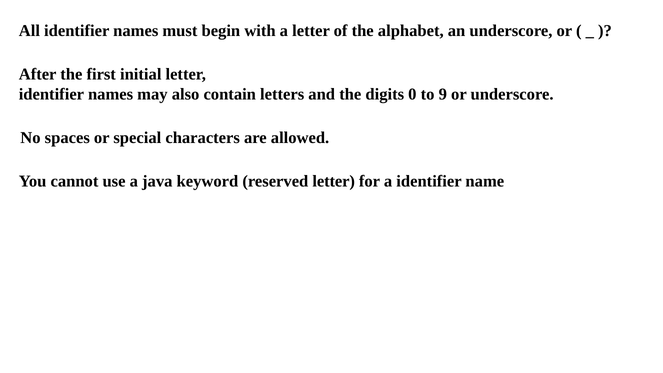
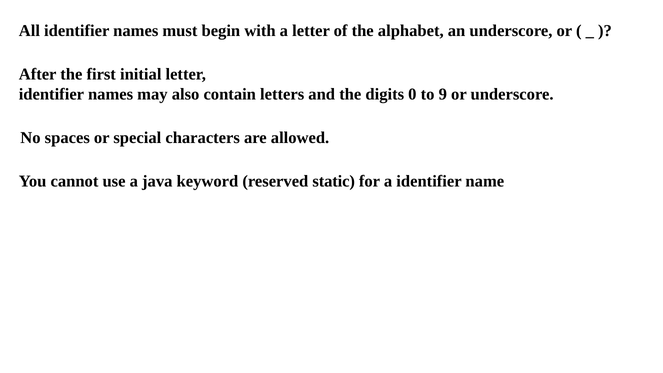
reserved letter: letter -> static (334, 181)
